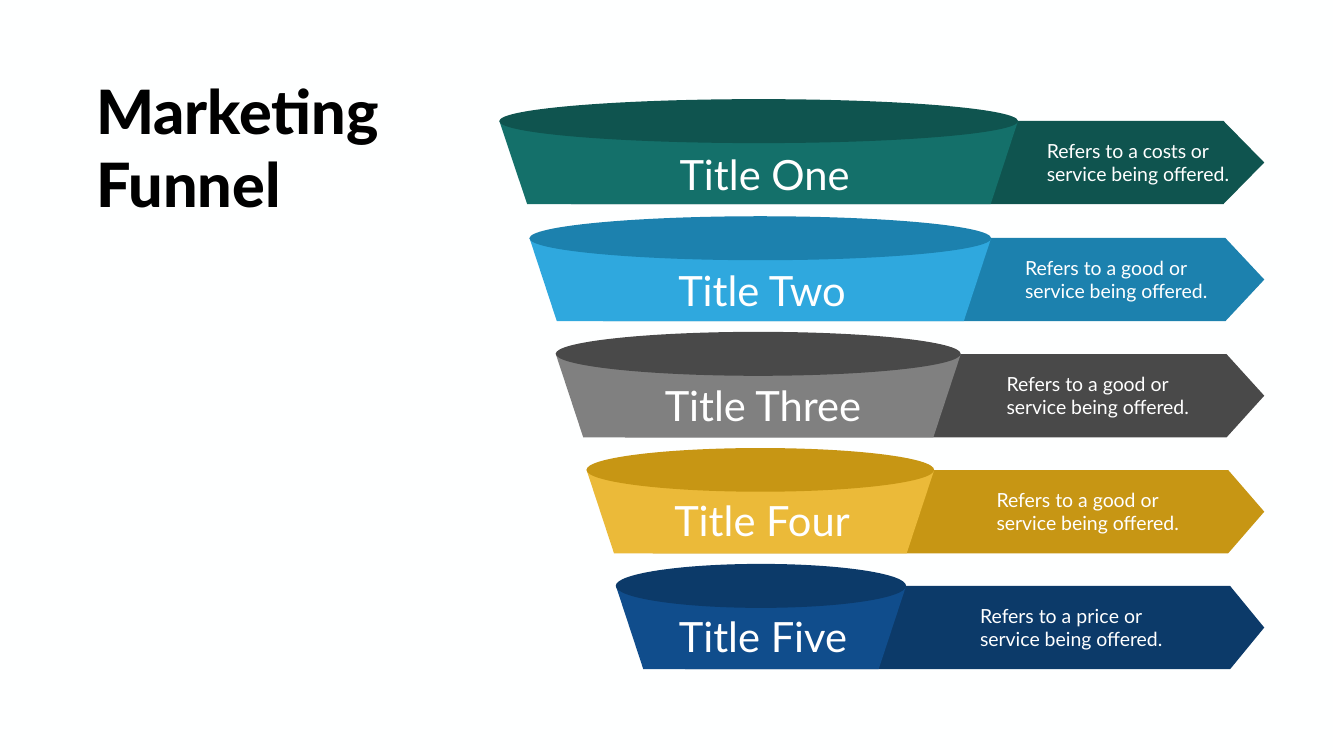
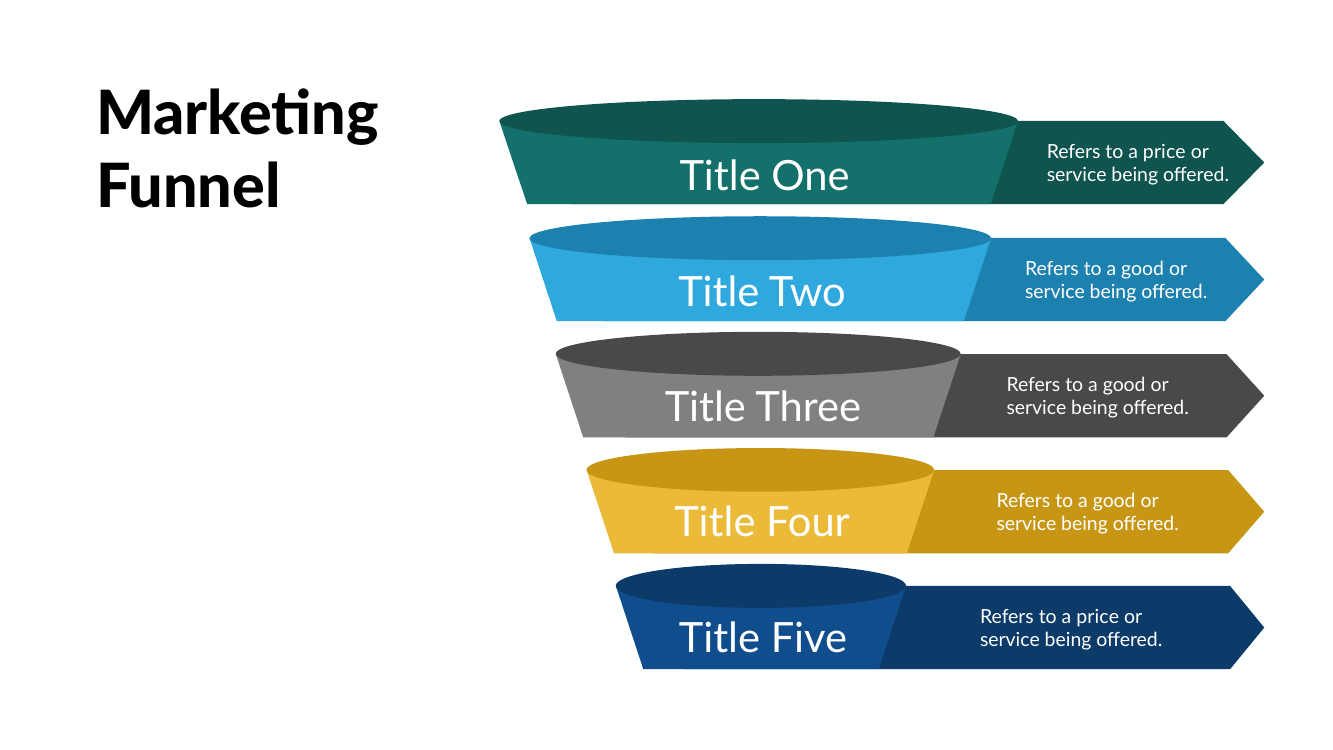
costs: costs -> price (1164, 152)
